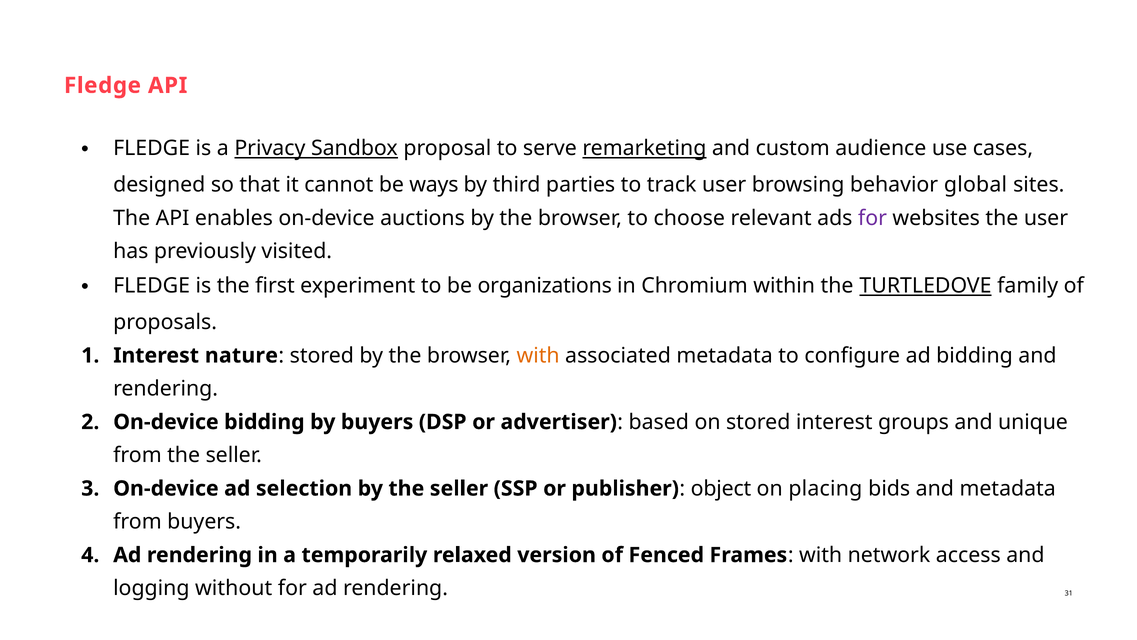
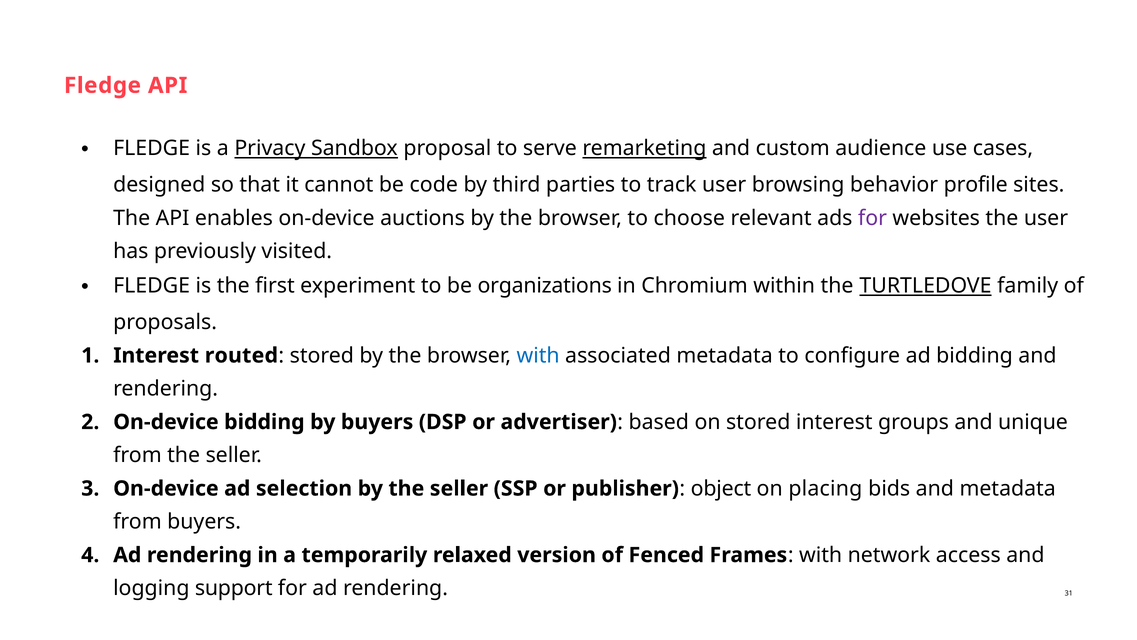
ways: ways -> code (434, 185)
global: global -> profile (976, 185)
nature: nature -> routed (241, 355)
with colour: orange -> blue (538, 355)
without: without -> support (234, 588)
